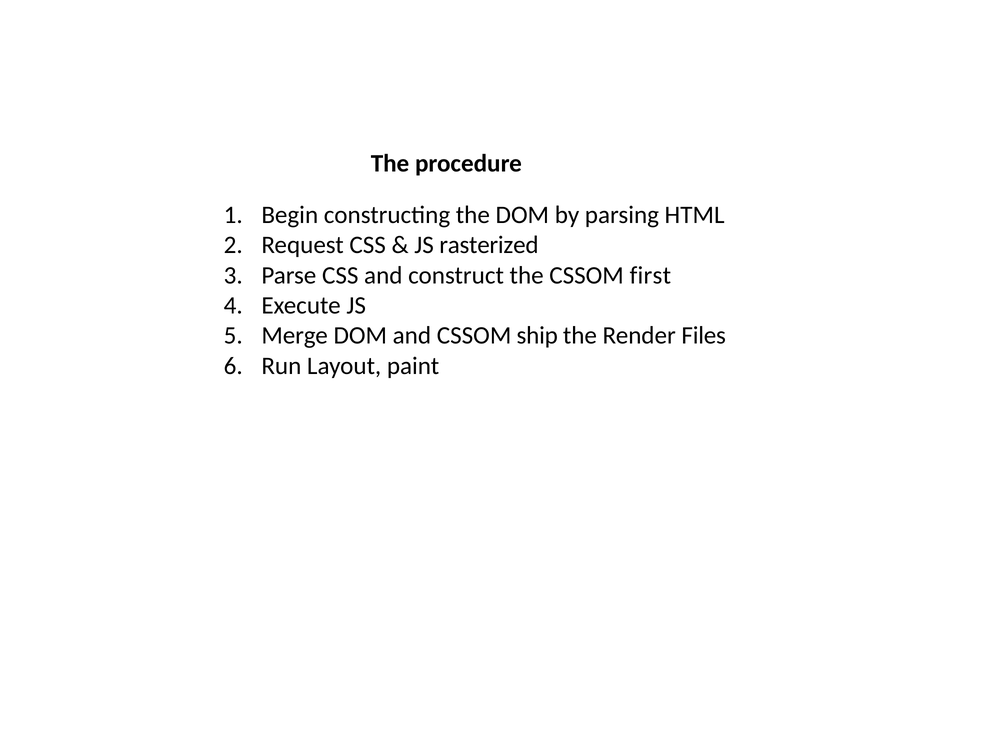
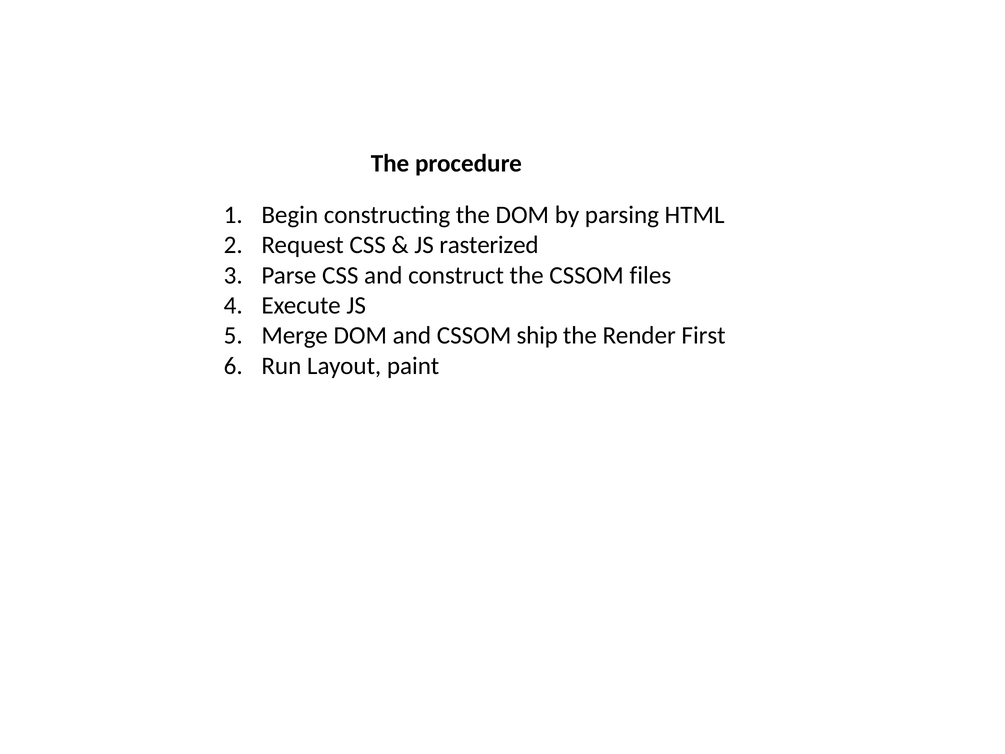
first: first -> files (650, 275)
Files: Files -> First (704, 336)
